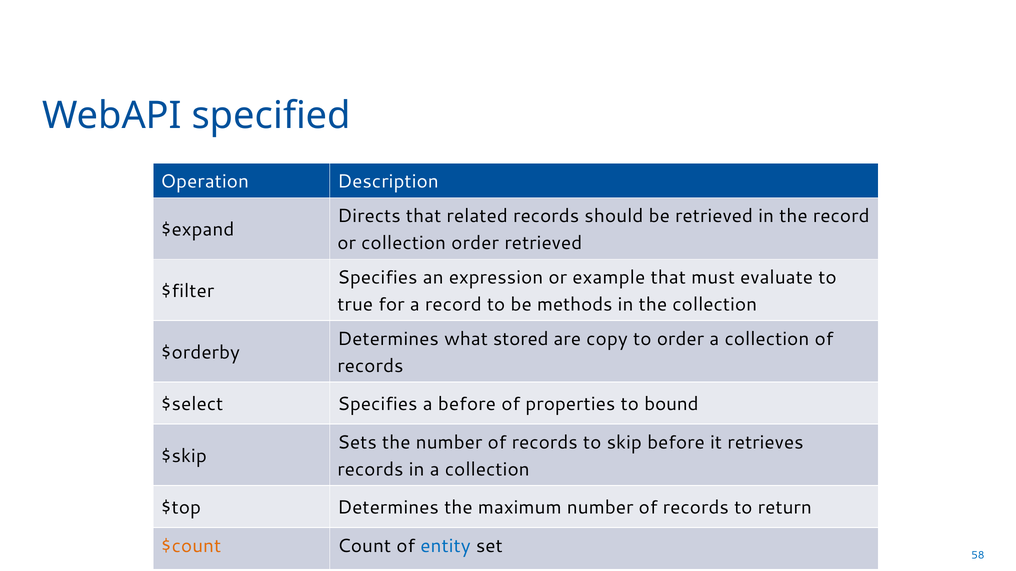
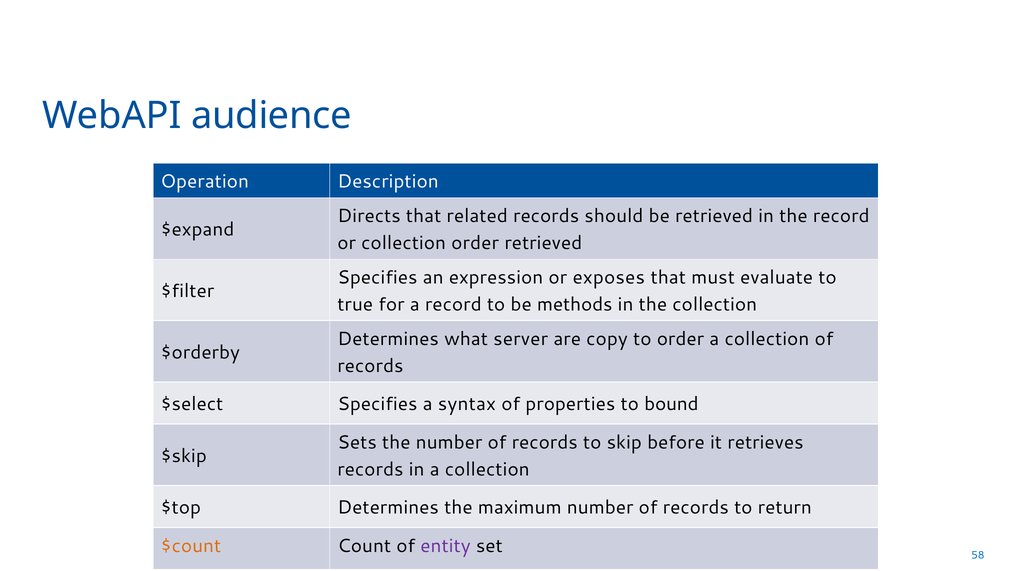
specified: specified -> audience (271, 116)
example: example -> exposes (609, 278)
stored: stored -> server (521, 339)
a before: before -> syntax (467, 404)
entity colour: blue -> purple (446, 546)
